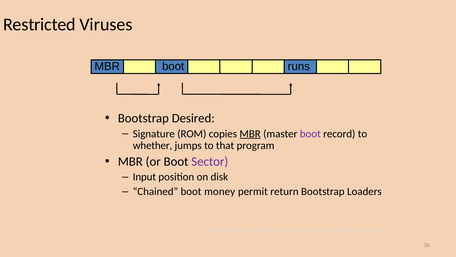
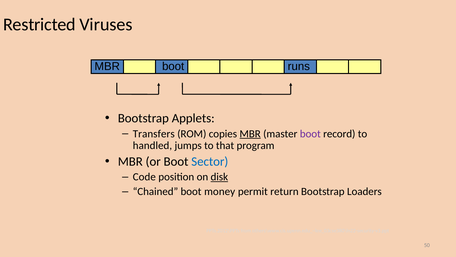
Desired: Desired -> Applets (193, 118)
Signature: Signature -> Transfers (154, 133)
whether: whether -> handled (152, 145)
Sector colour: purple -> blue (210, 161)
Input: Input -> Code (144, 177)
disk underline: none -> present (219, 177)
